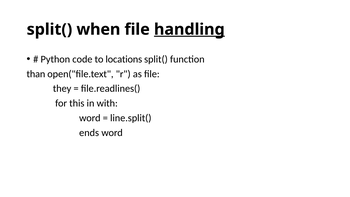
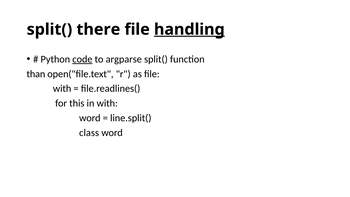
when: when -> there (98, 29)
code underline: none -> present (82, 59)
locations: locations -> argparse (124, 59)
they: they -> with (62, 89)
ends: ends -> class (89, 133)
